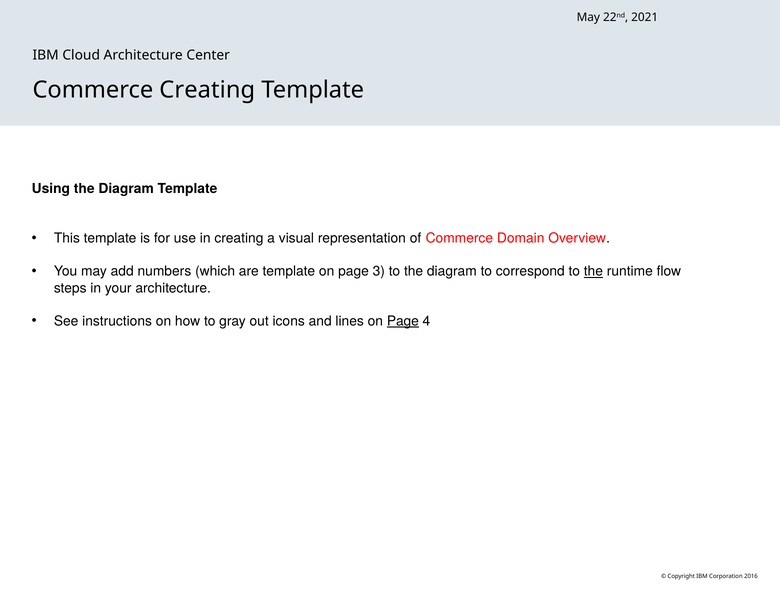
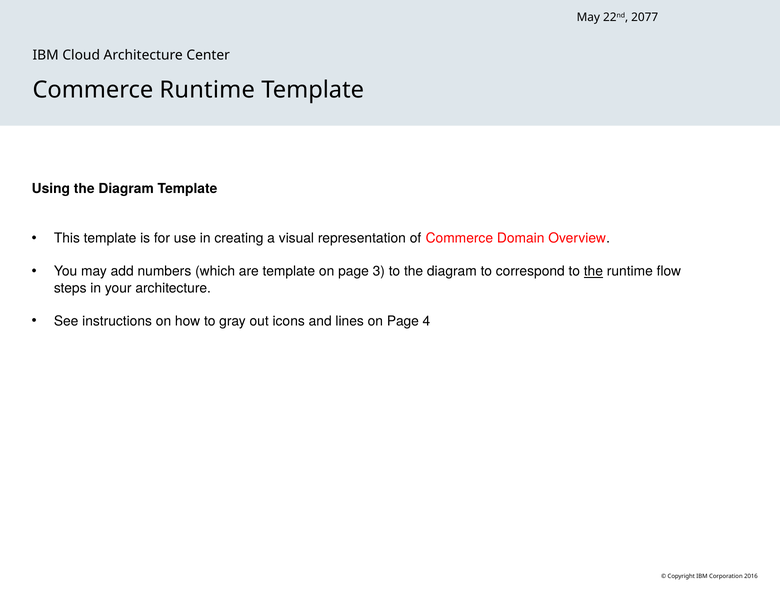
2021: 2021 -> 2077 (645, 17)
Commerce Creating: Creating -> Runtime (207, 90)
Page underline: present -> none (403, 321)
